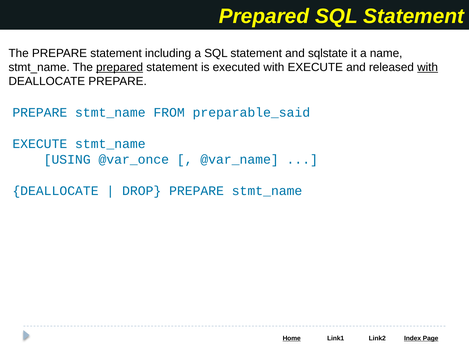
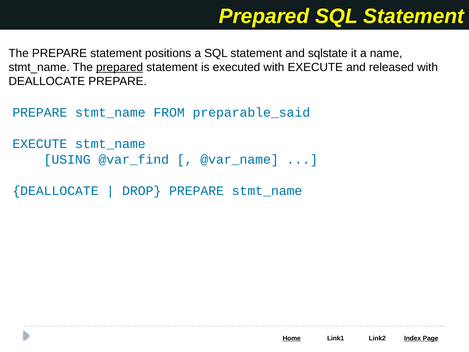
including: including -> positions (168, 53)
with underline: present -> none (428, 67)
@var_once: @var_once -> @var_find (134, 159)
